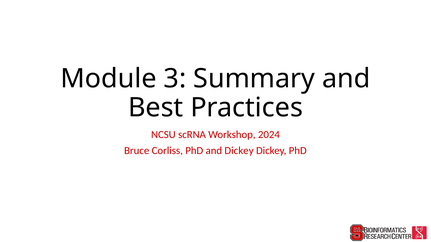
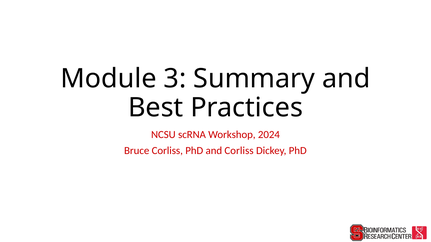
and Dickey: Dickey -> Corliss (239, 151)
